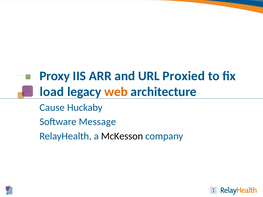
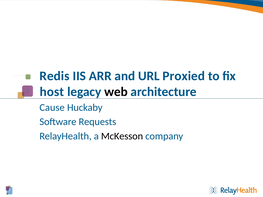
Proxy: Proxy -> Redis (55, 76)
load: load -> host (52, 92)
web colour: orange -> black (116, 92)
Message: Message -> Requests (97, 122)
